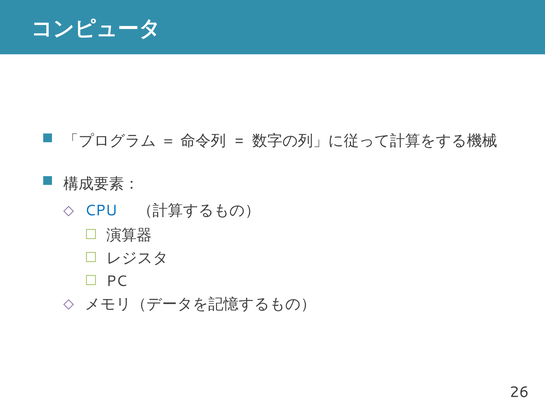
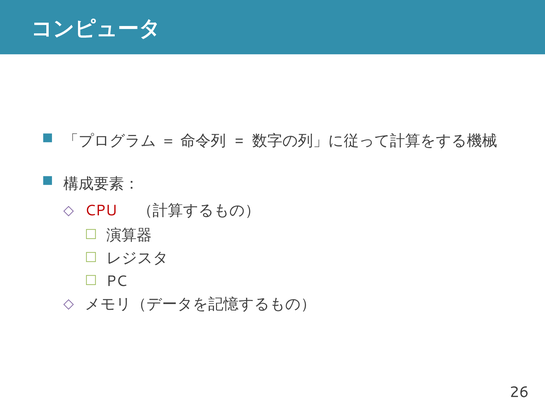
CPU colour: blue -> red (101, 210)
